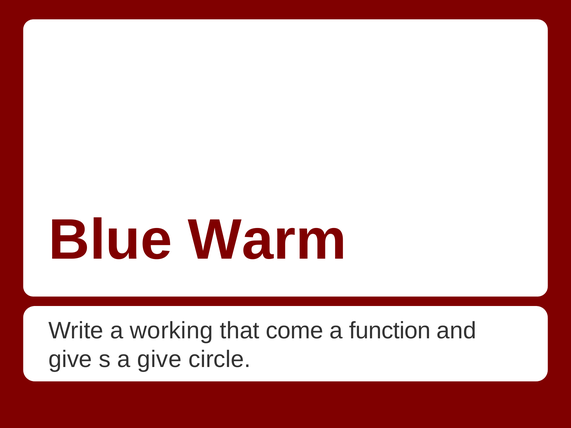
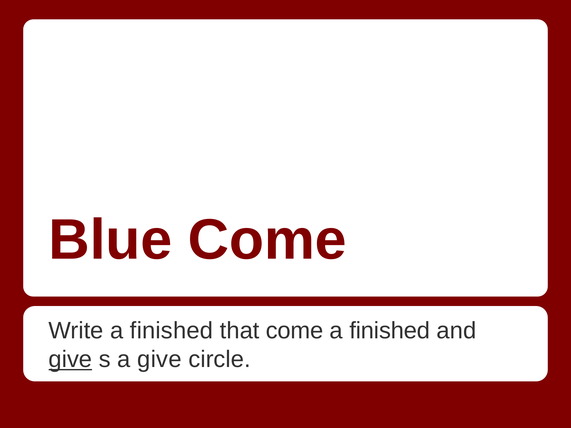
Blue Warm: Warm -> Come (267, 240)
Write a working: working -> finished (171, 331)
function: function -> finished (390, 331)
give underline: none -> present (70, 360)
